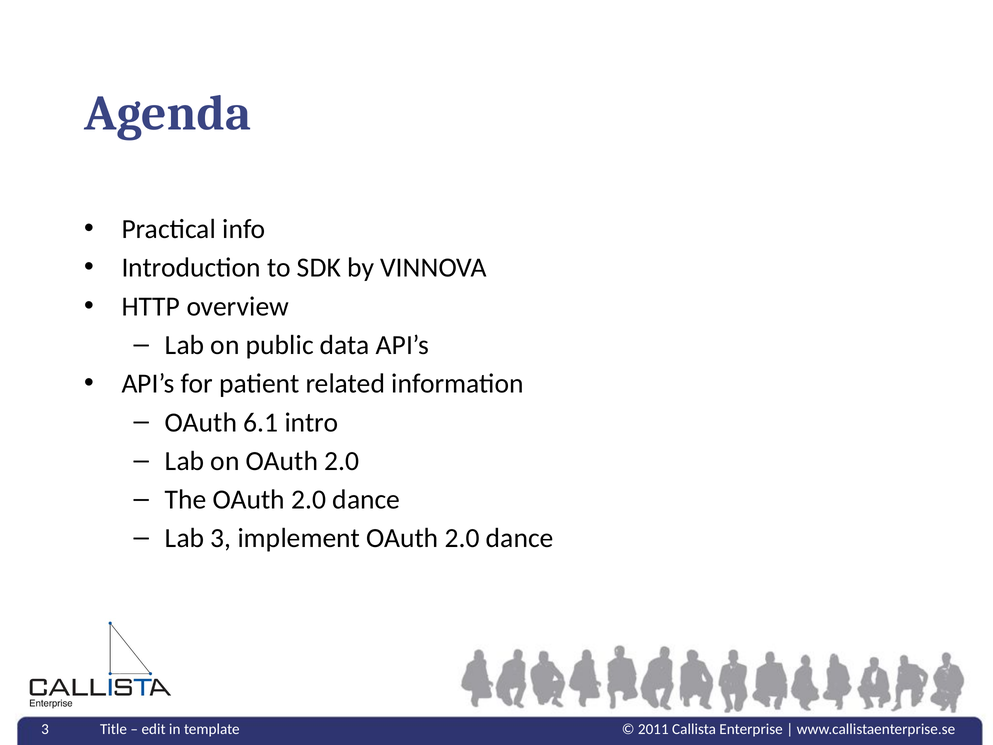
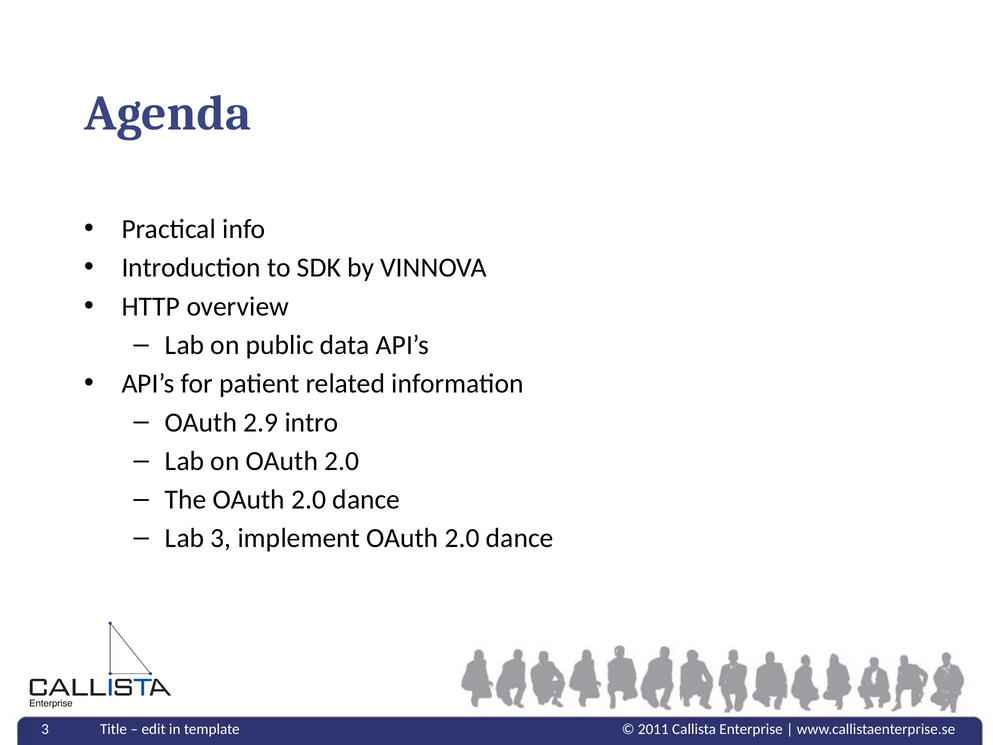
6.1: 6.1 -> 2.9 (261, 422)
